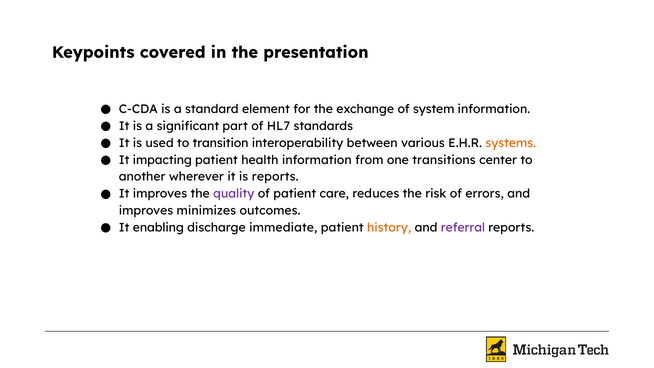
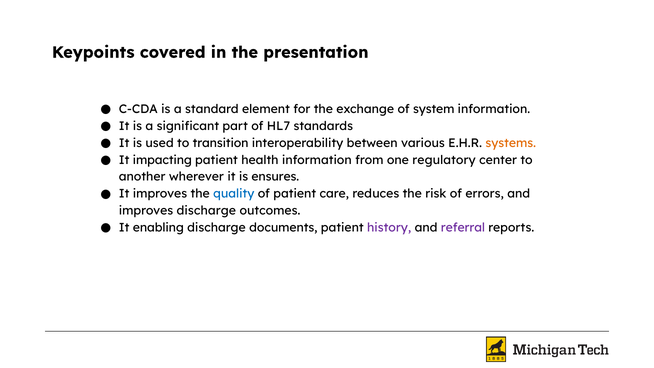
transitions: transitions -> regulatory (444, 160)
is reports: reports -> ensures (275, 177)
quality colour: purple -> blue (234, 194)
improves minimizes: minimizes -> discharge (206, 211)
immediate: immediate -> documents (283, 228)
history colour: orange -> purple (389, 228)
